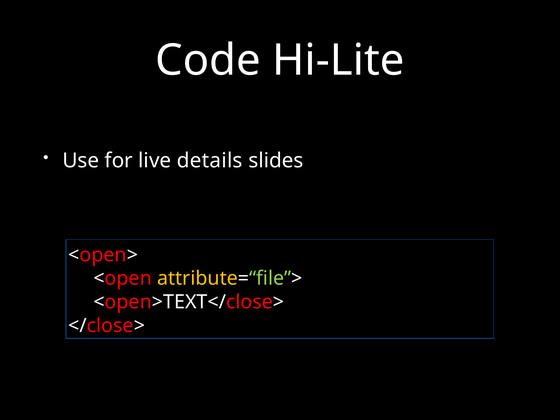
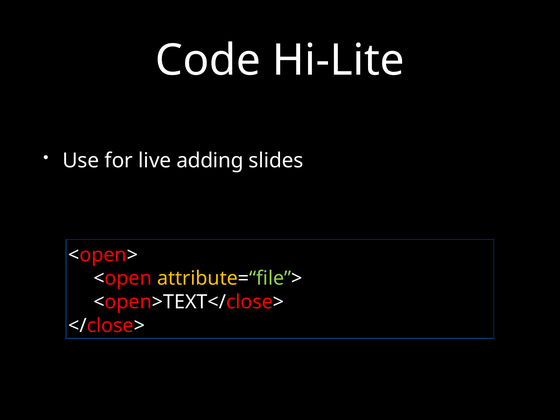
details: details -> adding (210, 161)
